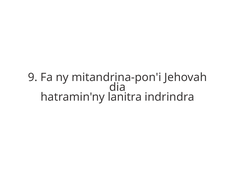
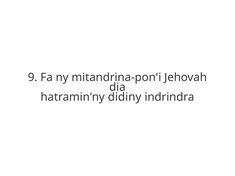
lanitra: lanitra -> didiny (125, 97)
